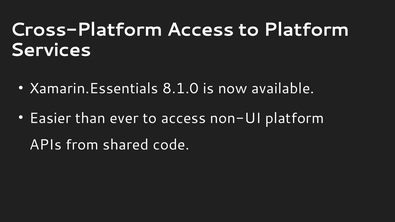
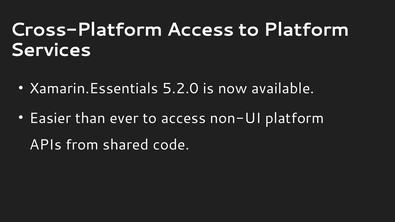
8.1.0: 8.1.0 -> 5.2.0 (181, 89)
